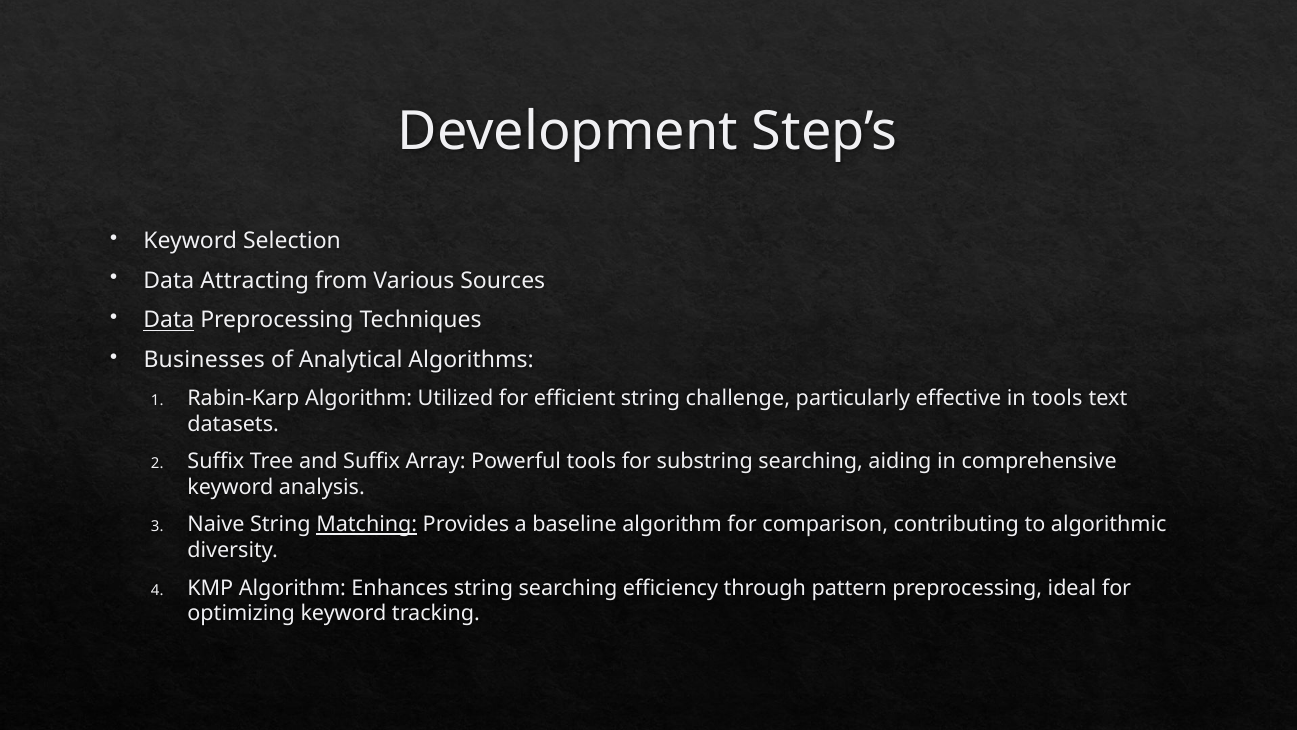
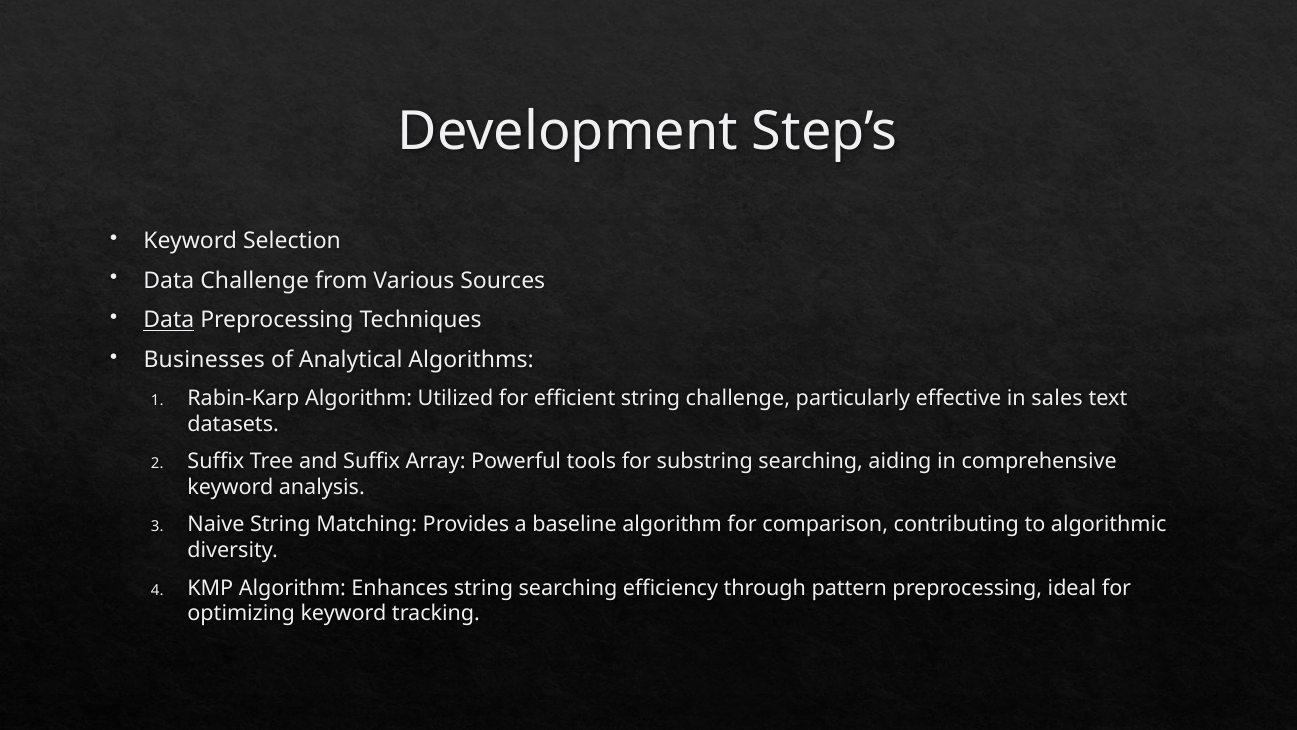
Data Attracting: Attracting -> Challenge (255, 280)
in tools: tools -> sales (1057, 398)
Matching underline: present -> none (367, 524)
